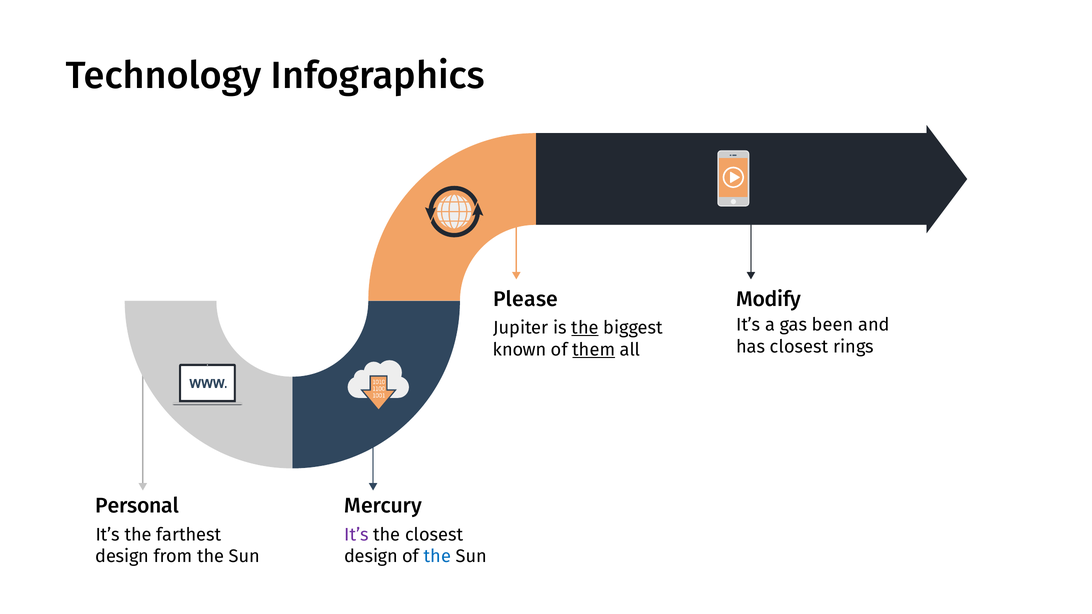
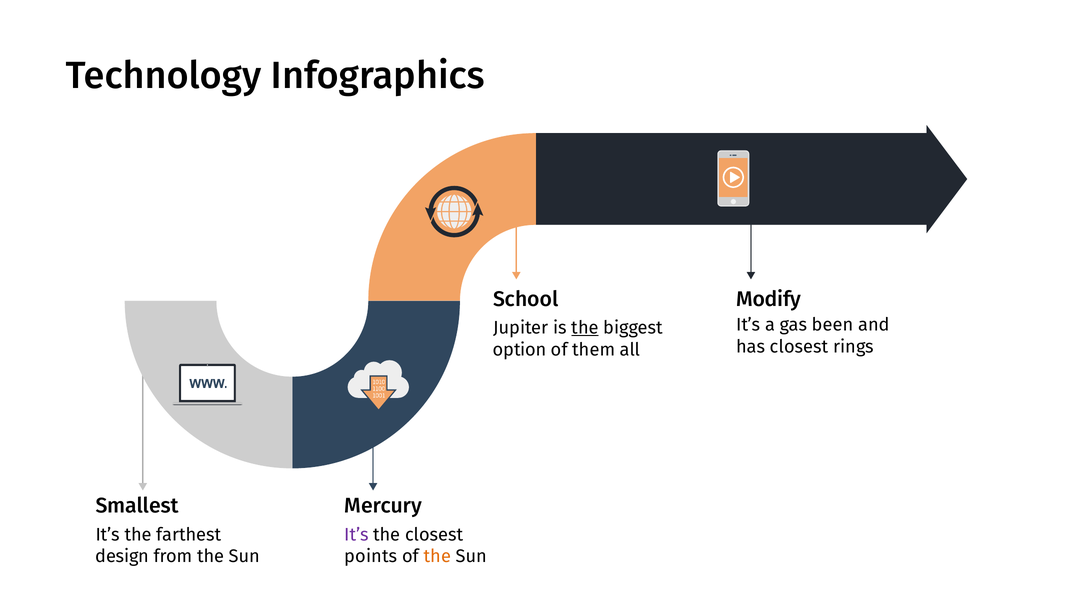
Please: Please -> School (526, 299)
known: known -> option (520, 350)
them underline: present -> none (594, 350)
Personal: Personal -> Smallest (137, 506)
design: design -> points (371, 557)
the colour: blue -> orange (437, 557)
